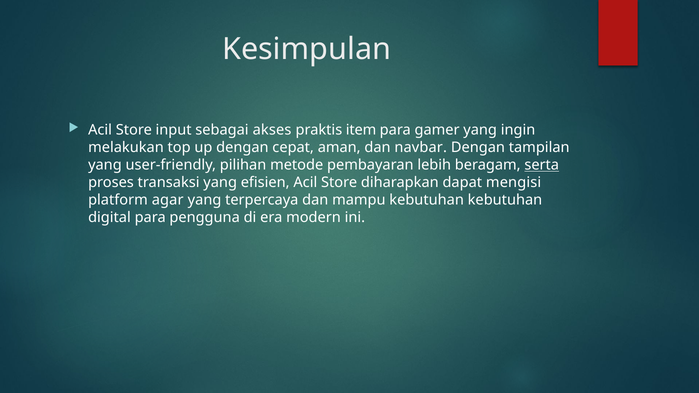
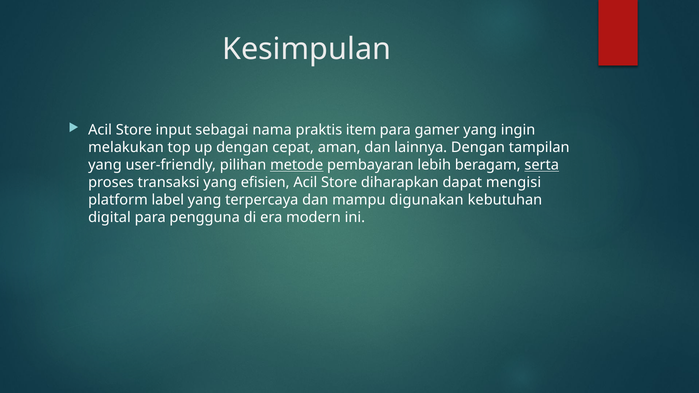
akses: akses -> nama (272, 130)
navbar: navbar -> lainnya (421, 148)
metode underline: none -> present (297, 165)
agar: agar -> label (168, 200)
mampu kebutuhan: kebutuhan -> digunakan (427, 200)
